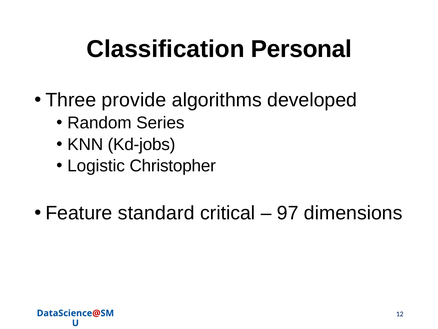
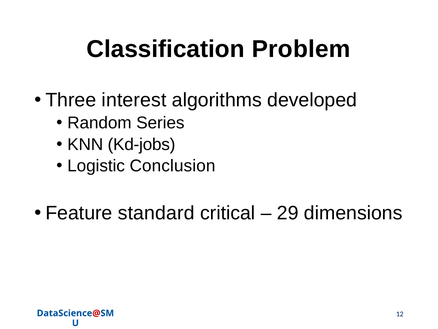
Personal: Personal -> Problem (301, 49)
provide: provide -> interest (134, 100)
Christopher: Christopher -> Conclusion (173, 166)
97: 97 -> 29 (288, 213)
